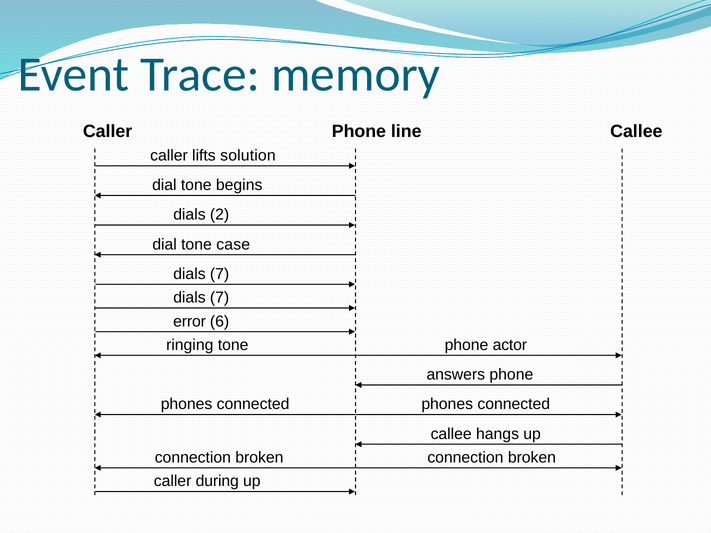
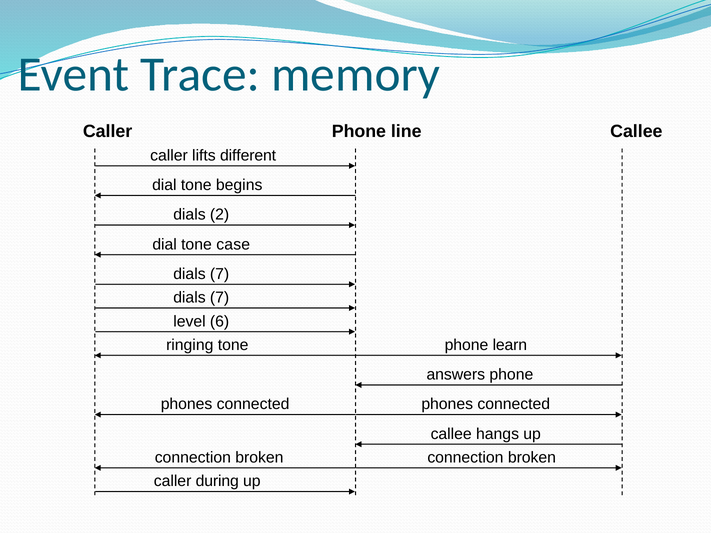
solution: solution -> different (248, 156)
error: error -> level (190, 321)
actor: actor -> learn (510, 345)
